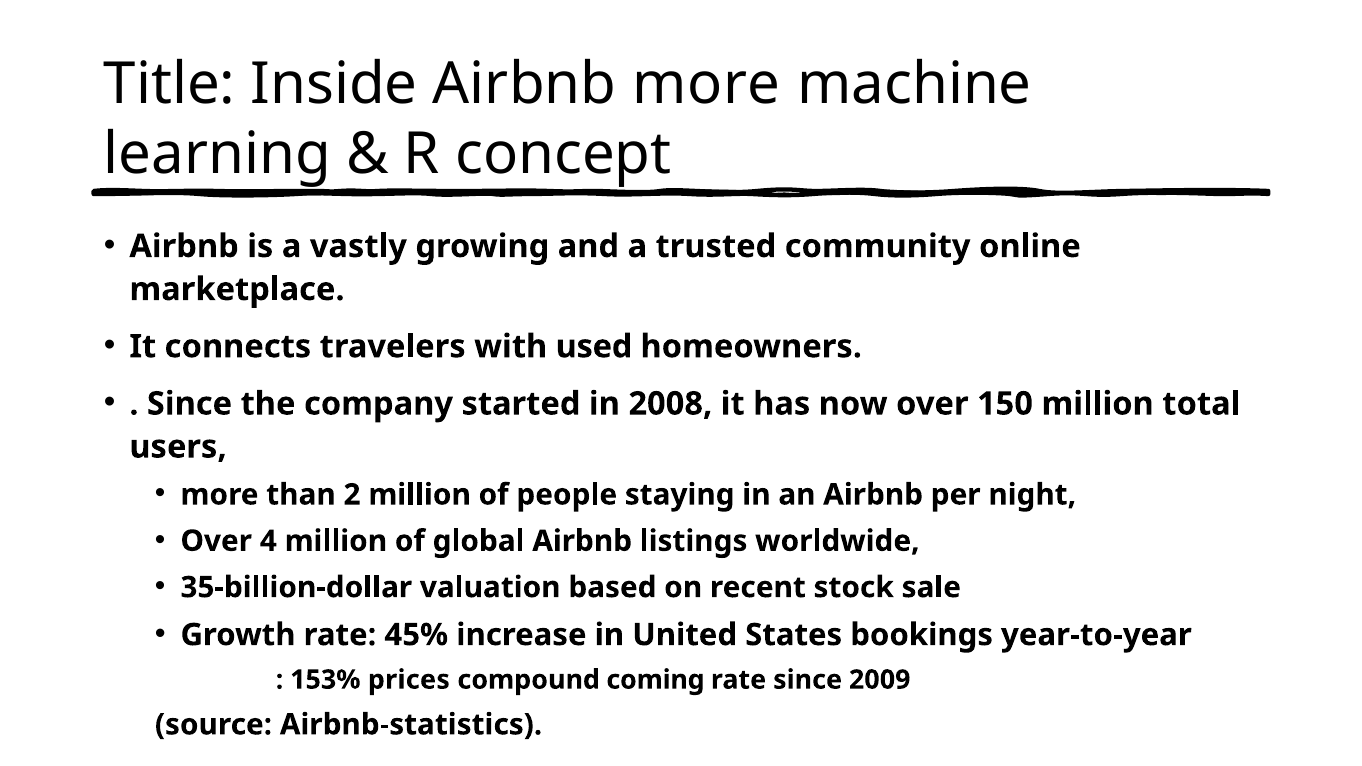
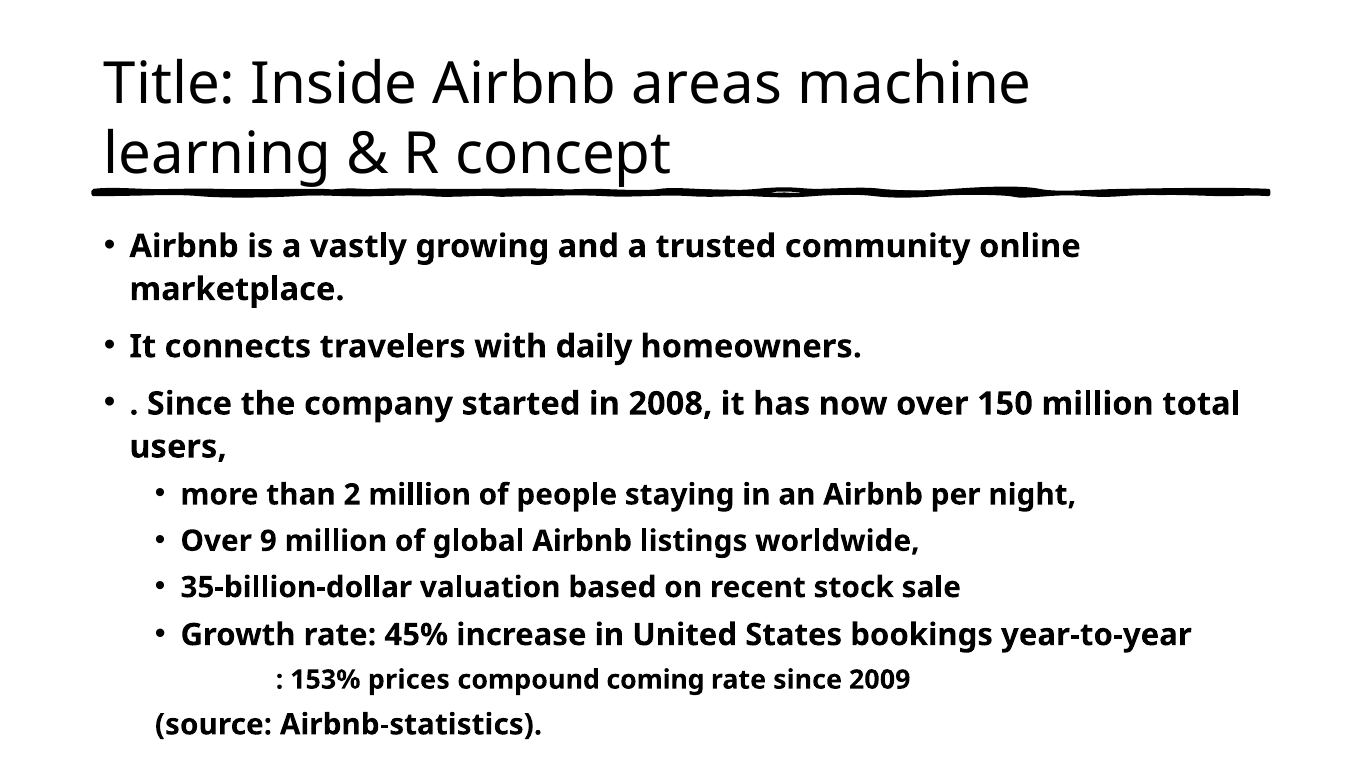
Airbnb more: more -> areas (707, 85)
used: used -> daily (594, 347)
4: 4 -> 9 (268, 541)
